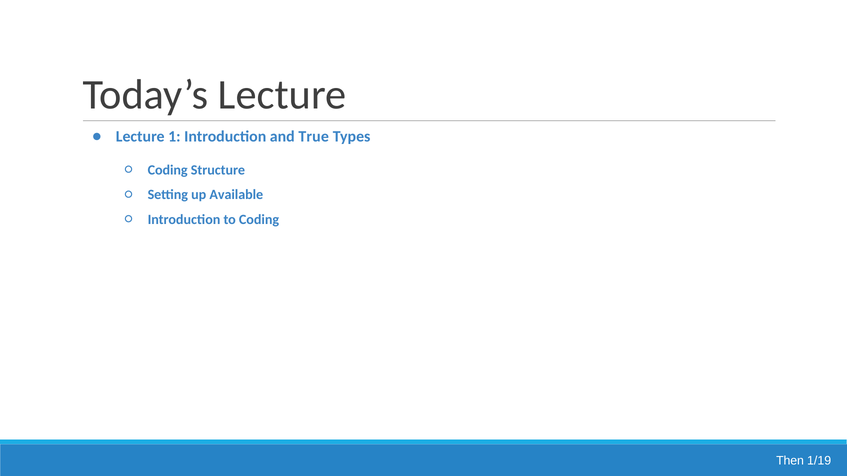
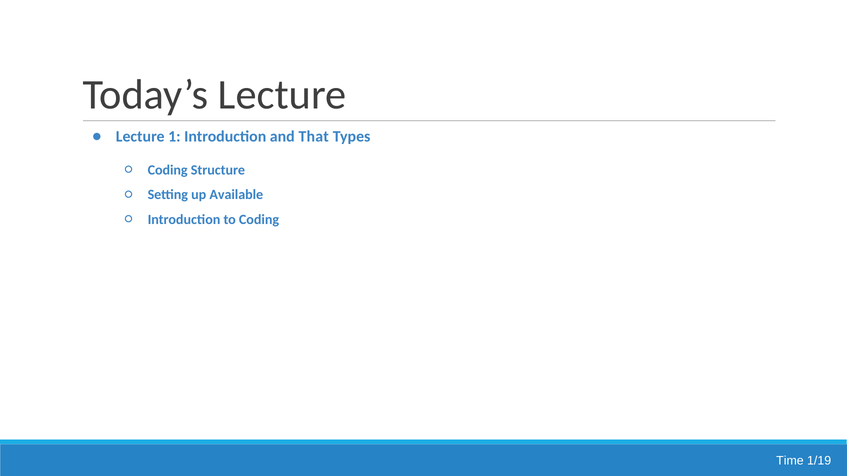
True: True -> That (314, 137)
Then: Then -> Time (790, 461)
